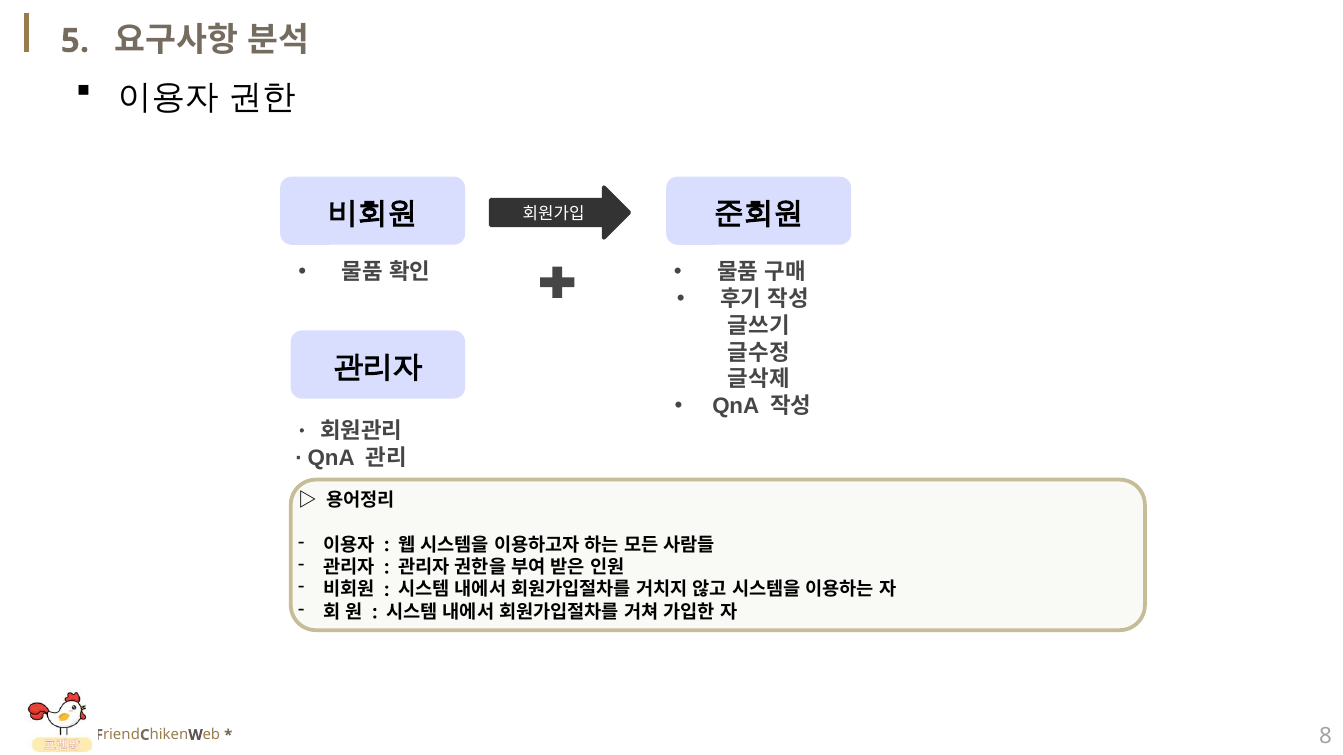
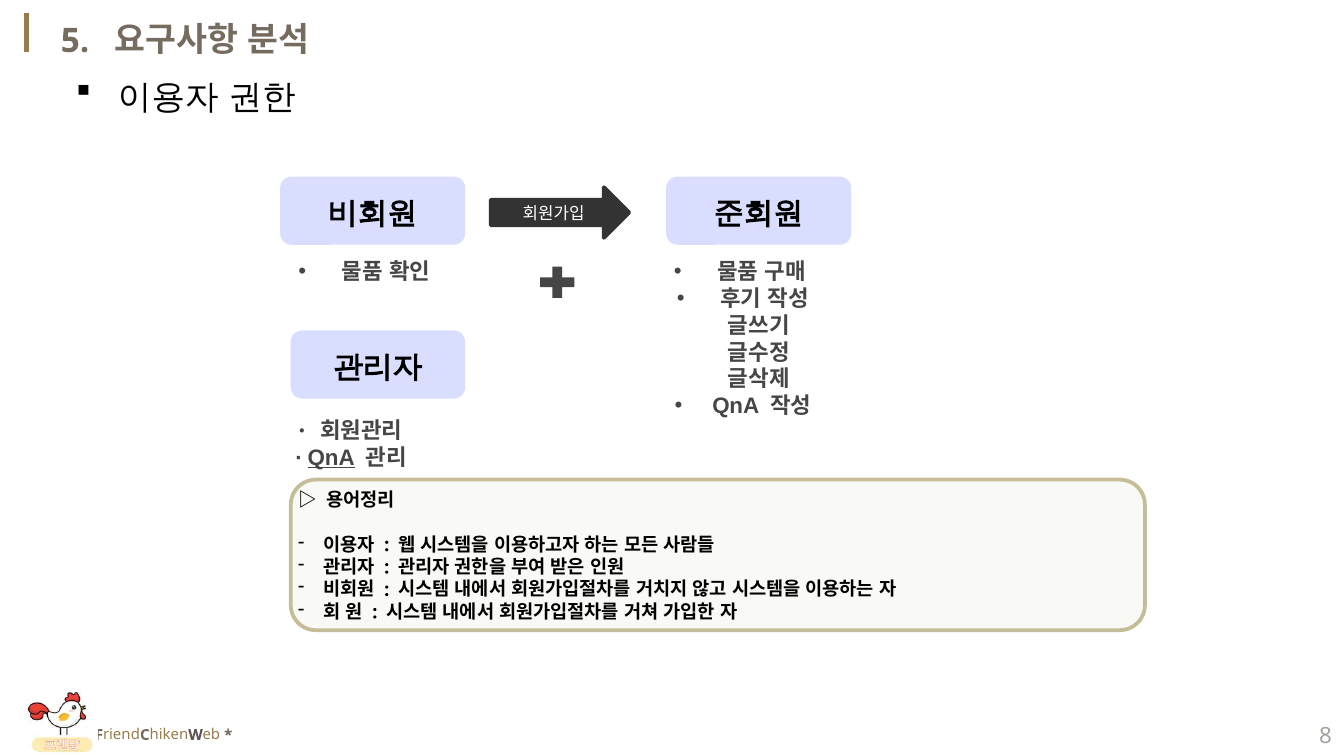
QnA underline: none -> present (331, 458)
